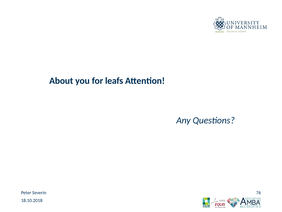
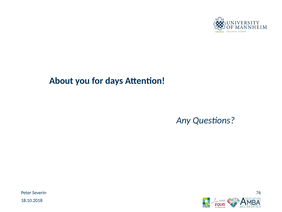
leafs: leafs -> days (114, 81)
